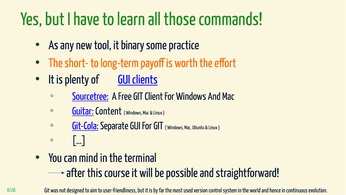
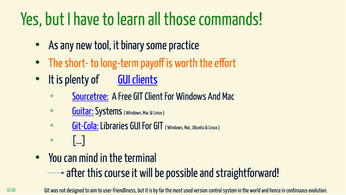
Content: Content -> Systems (109, 111)
Separate: Separate -> Libraries (114, 126)
